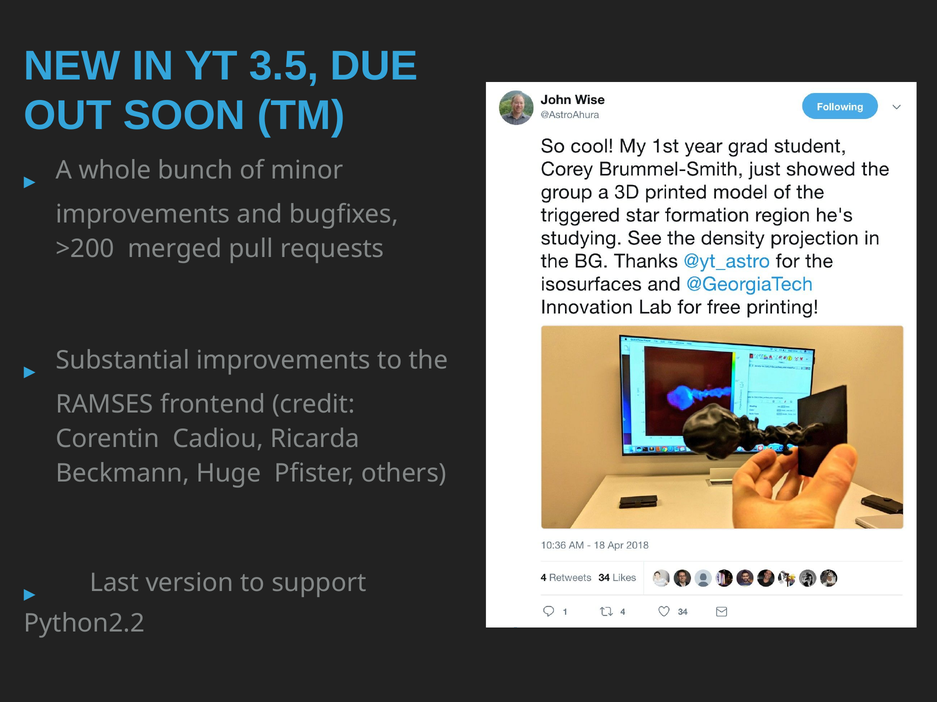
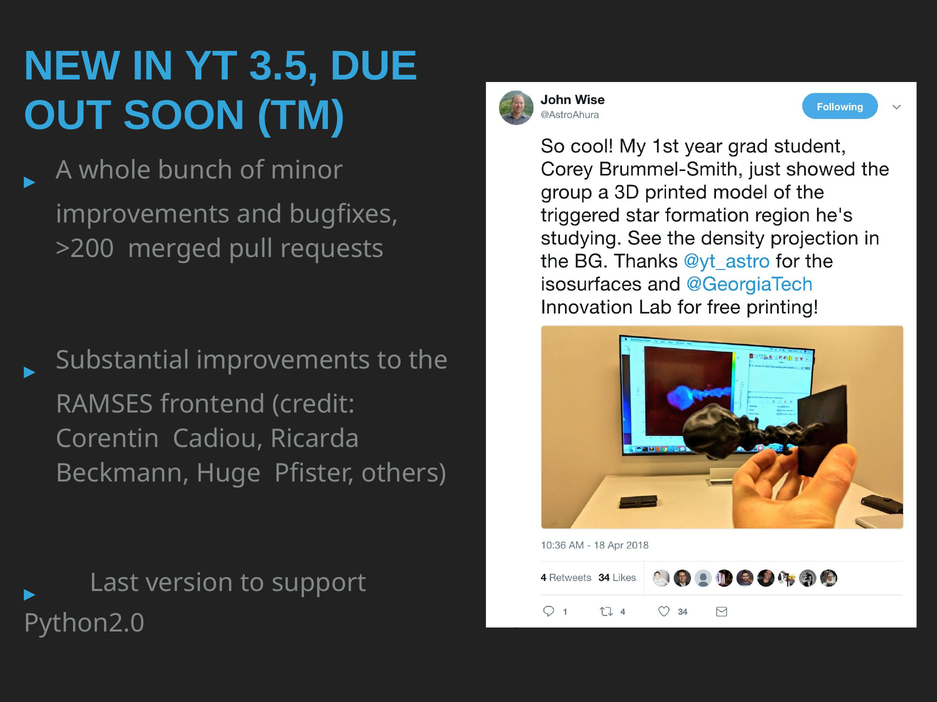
Python2.2: Python2.2 -> Python2.0 (84, 624)
